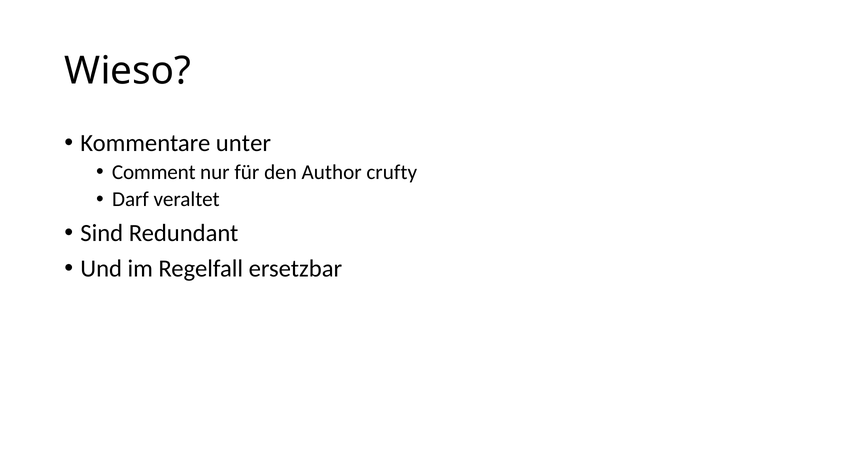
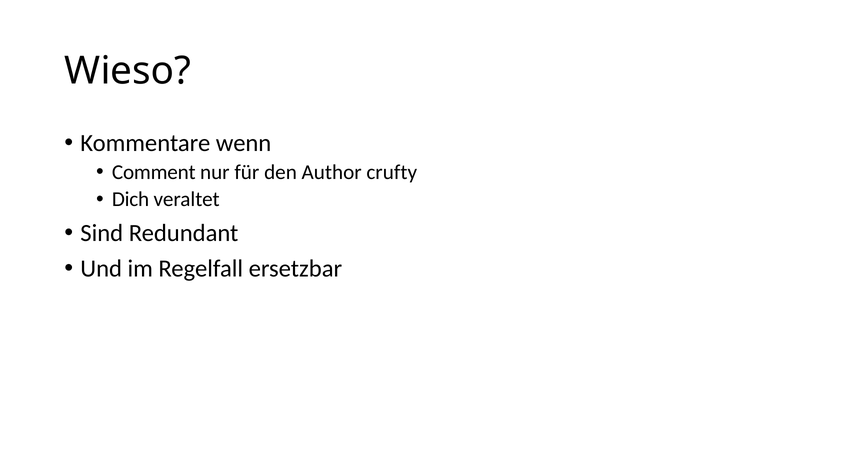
unter: unter -> wenn (244, 143)
Darf: Darf -> Dich (131, 199)
